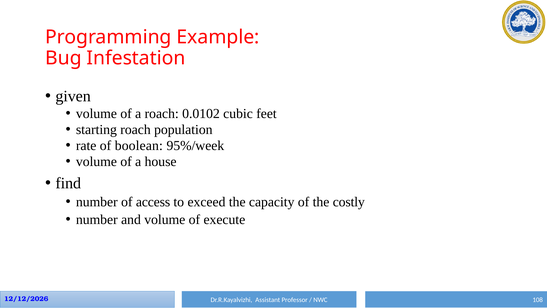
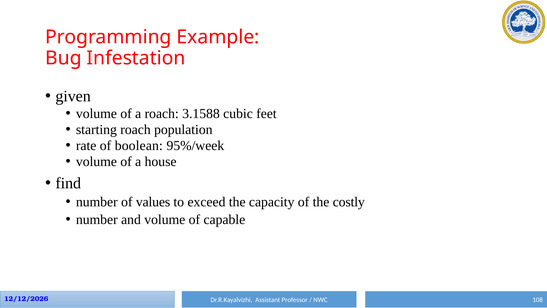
0.0102: 0.0102 -> 3.1588 (201, 114)
access: access -> values (153, 202)
execute: execute -> capable (224, 219)
